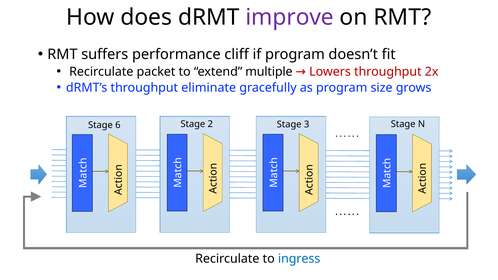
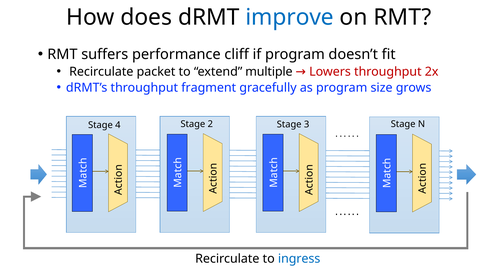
improve colour: purple -> blue (290, 17)
eliminate: eliminate -> fragment (209, 88)
6: 6 -> 4 (118, 125)
